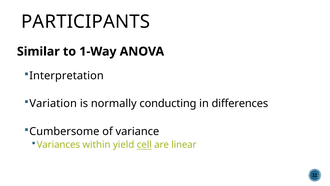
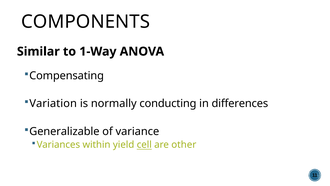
PARTICIPANTS: PARTICIPANTS -> COMPONENTS (86, 22)
Interpretation: Interpretation -> Compensating (67, 75)
Cumbersome: Cumbersome -> Generalizable (64, 131)
linear: linear -> other (184, 144)
